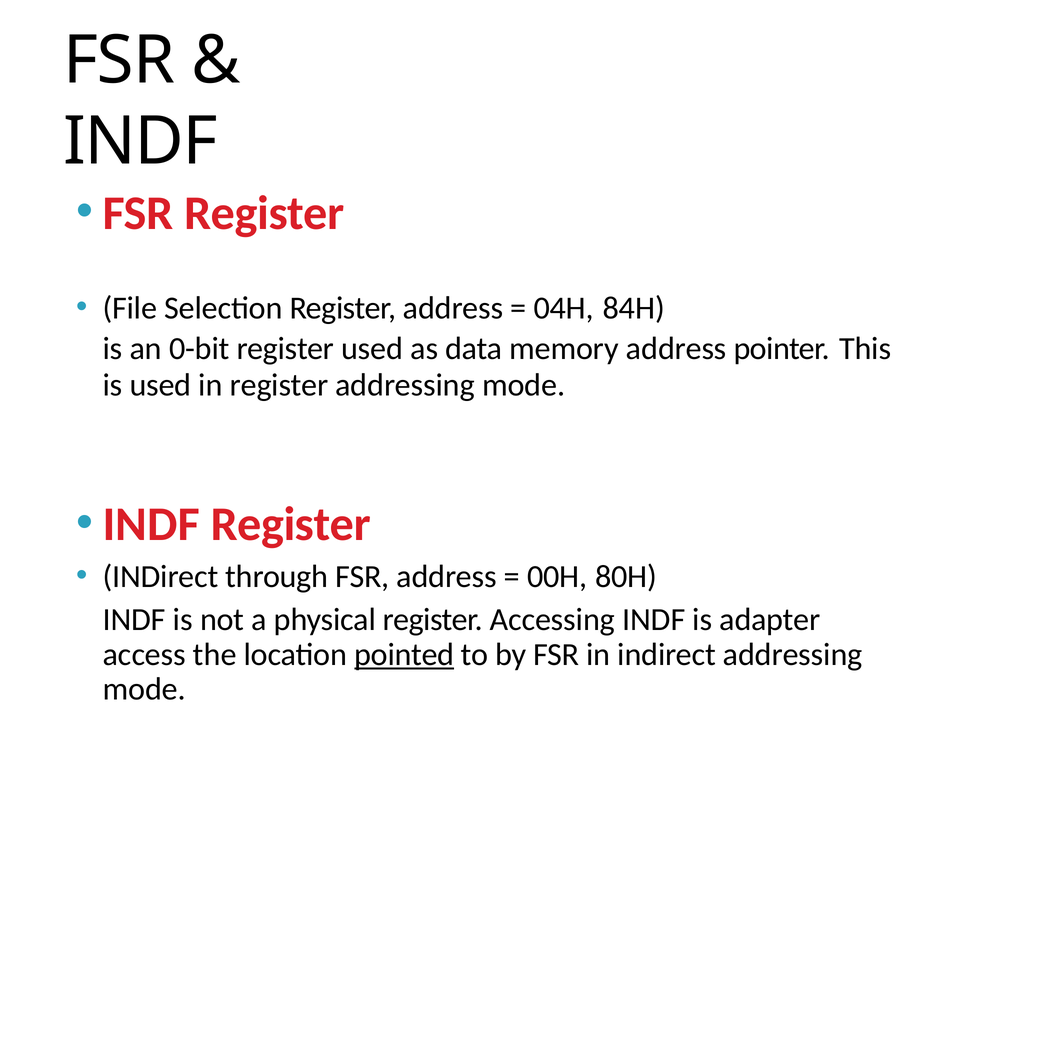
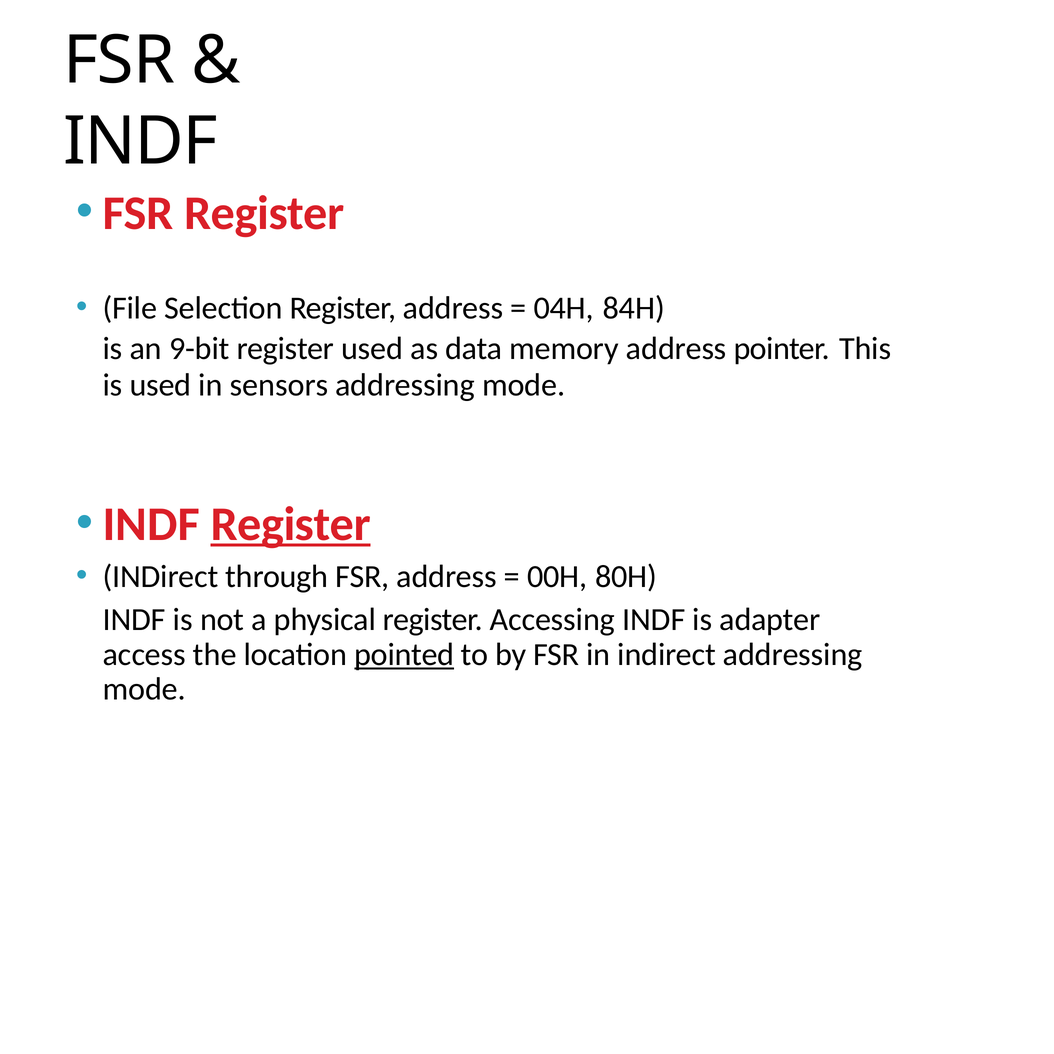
0-bit: 0-bit -> 9-bit (199, 349)
in register: register -> sensors (279, 385)
Register underline: none -> present (291, 524)
